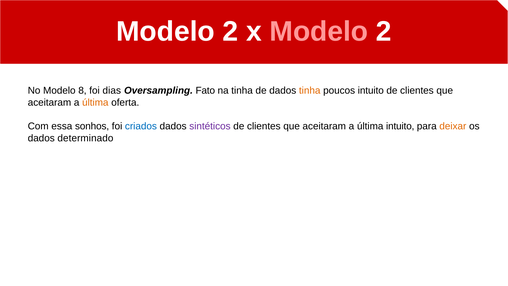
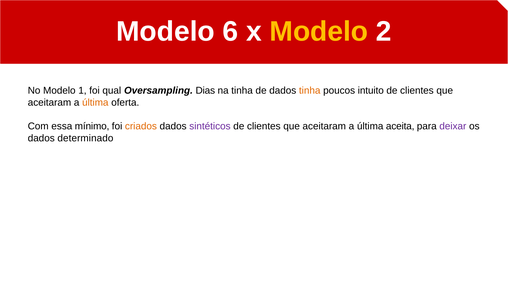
2: 2 -> 6 (230, 31)
Modelo colour: pink -> yellow (319, 31)
8: 8 -> 1 (82, 91)
dias: dias -> qual (112, 91)
Fato: Fato -> Dias (205, 91)
sonhos: sonhos -> mínimo (92, 126)
criados colour: blue -> orange (141, 126)
última intuito: intuito -> aceita (400, 126)
deixar colour: orange -> purple (453, 126)
